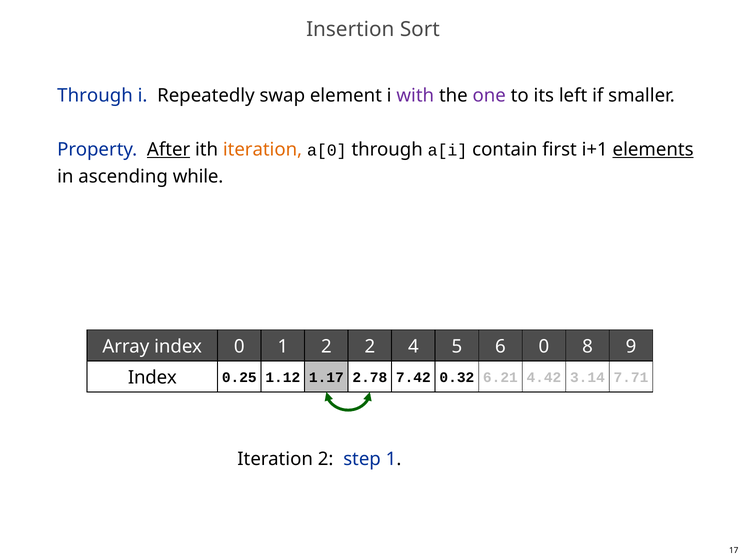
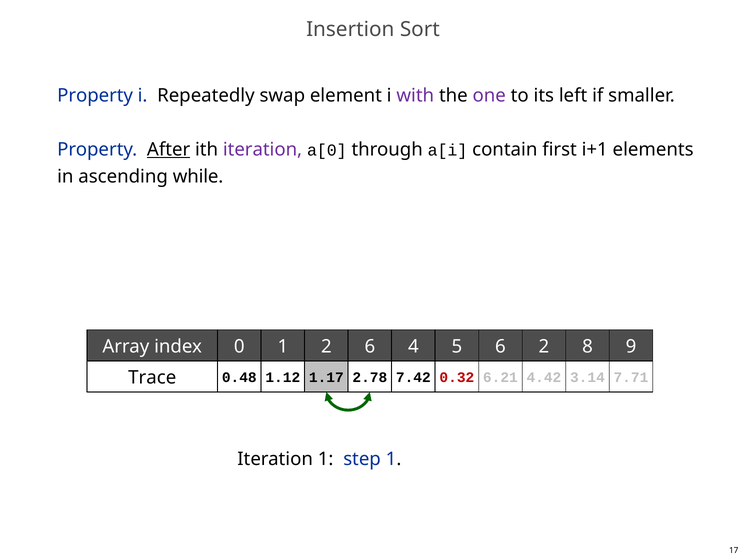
Through: Through -> Property (95, 95)
iteration colour: orange -> purple (263, 149)
elements underline: present -> none (653, 149)
2 2: 2 -> 6 (370, 346)
6 0: 0 -> 2 (544, 346)
0.25: 0.25 -> 0.48 (239, 377)
0.32 colour: black -> red (457, 377)
Index: Index -> Trace (152, 377)
Iteration 2: 2 -> 1 (326, 459)
